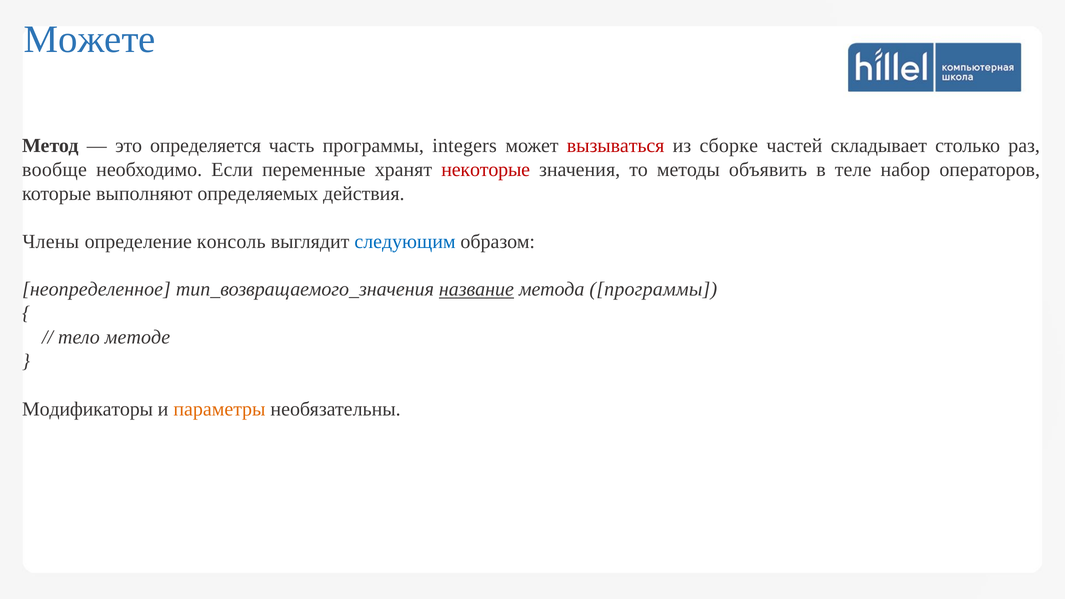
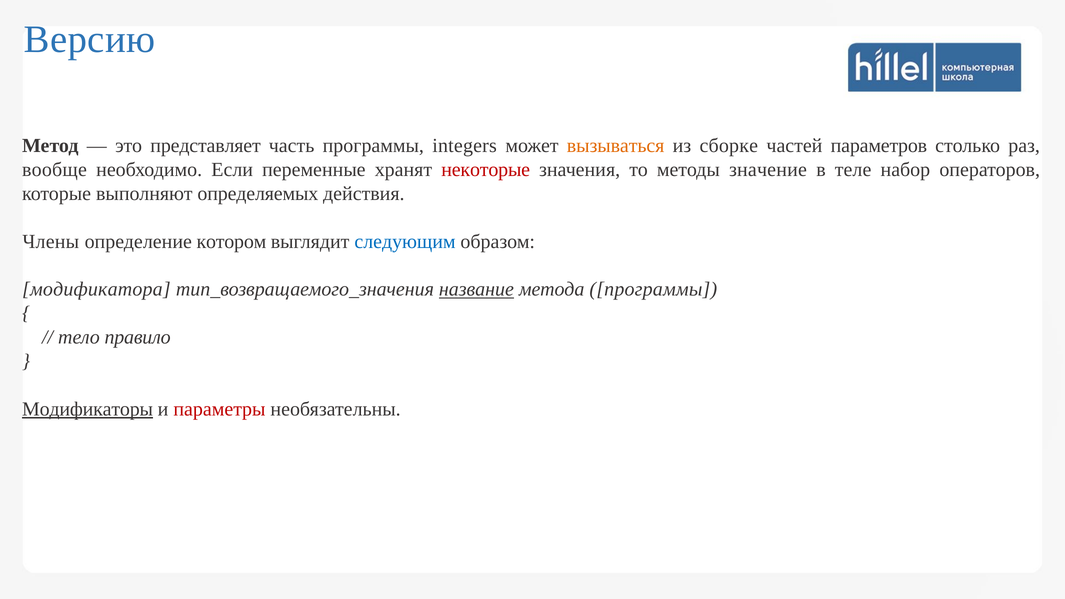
Можете: Можете -> Версию (90, 39)
определяется: определяется -> представляет (206, 146)
вызываться colour: red -> orange (616, 146)
складывает: складывает -> параметров (879, 146)
объявить: объявить -> значение (768, 170)
консоль: консоль -> котором (231, 241)
неопределенное: неопределенное -> модификатора (96, 289)
методе: методе -> правило (138, 337)
Модификаторы underline: none -> present (88, 409)
параметры colour: orange -> red (219, 409)
